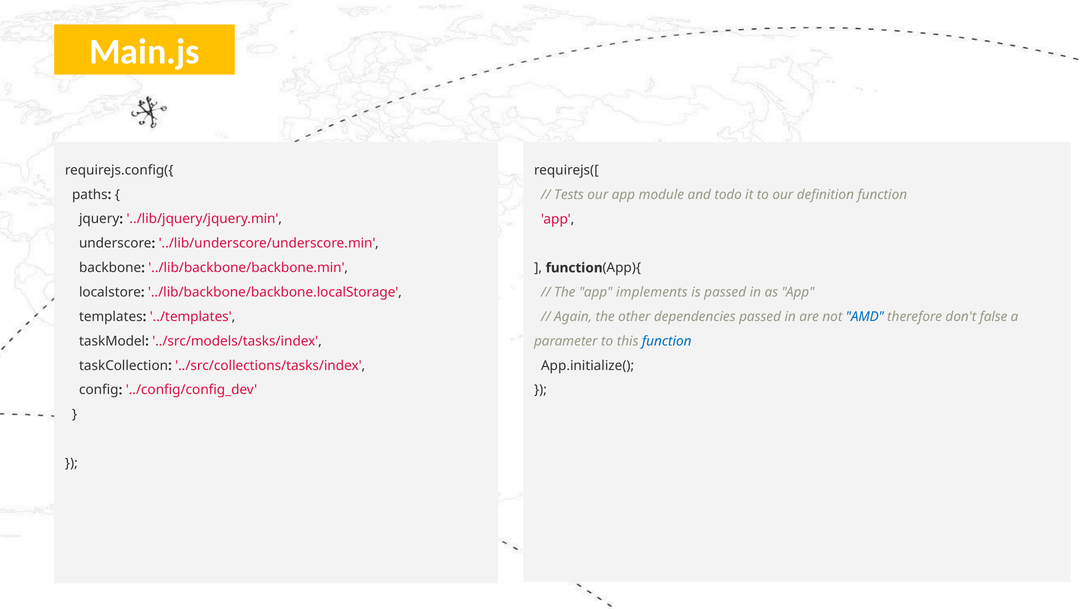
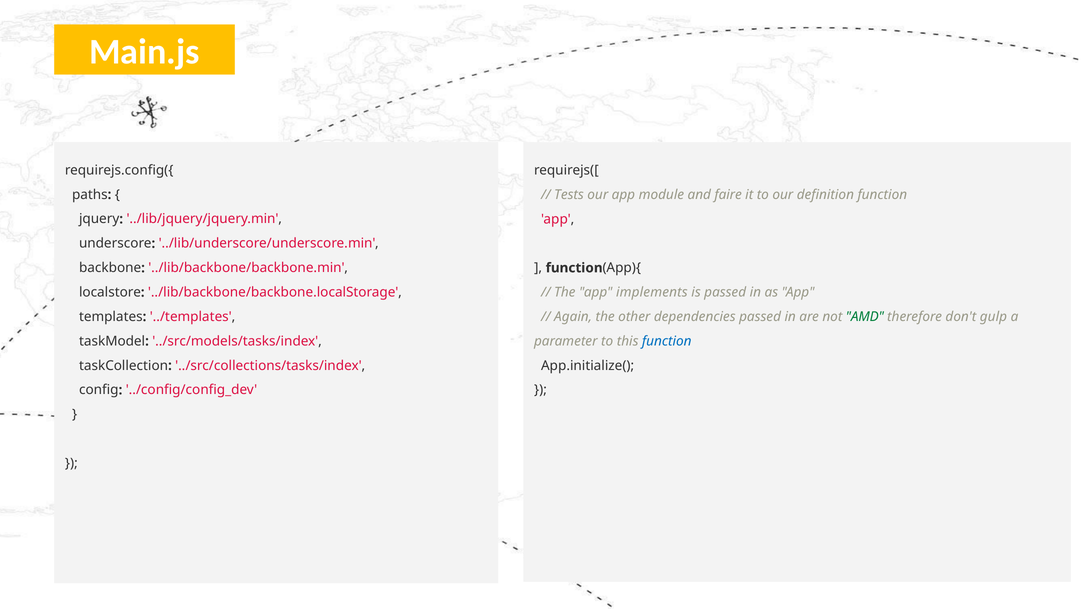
todo: todo -> faire (728, 195)
AMD colour: blue -> green (865, 317)
false: false -> gulp (993, 317)
